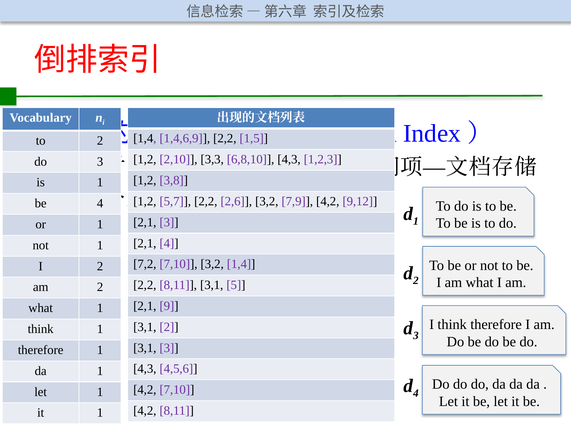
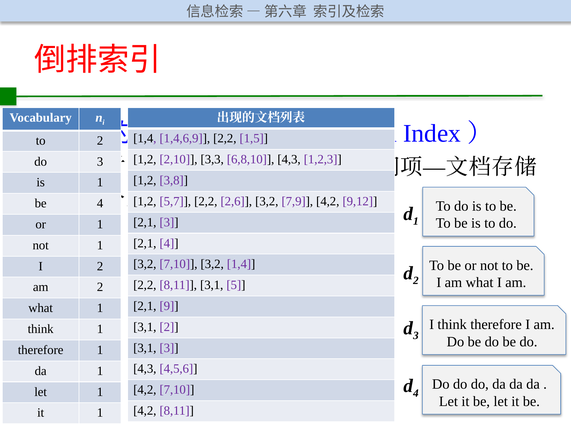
7,2: 7,2 -> 3,2 (145, 264)
